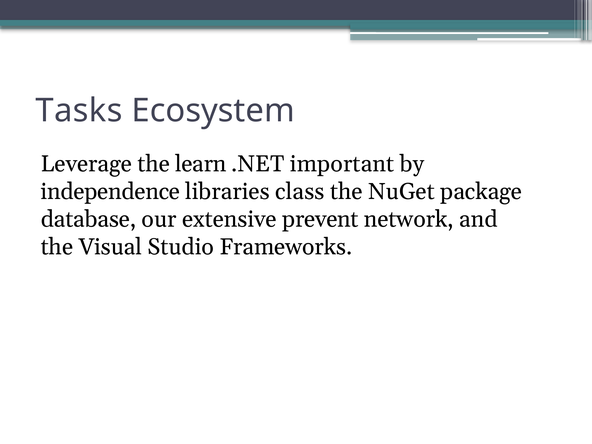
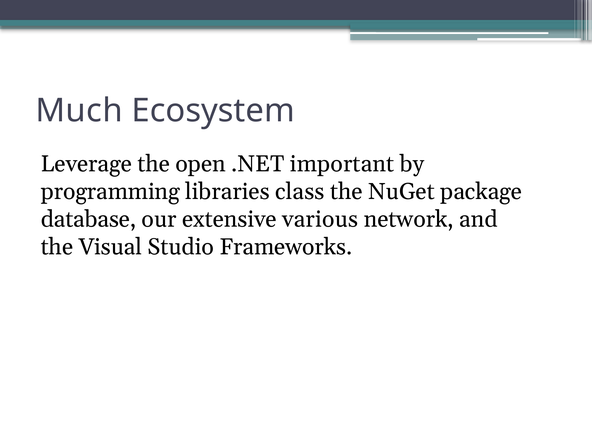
Tasks: Tasks -> Much (79, 111)
learn: learn -> open (201, 164)
independence: independence -> programming (110, 192)
prevent: prevent -> various (320, 219)
